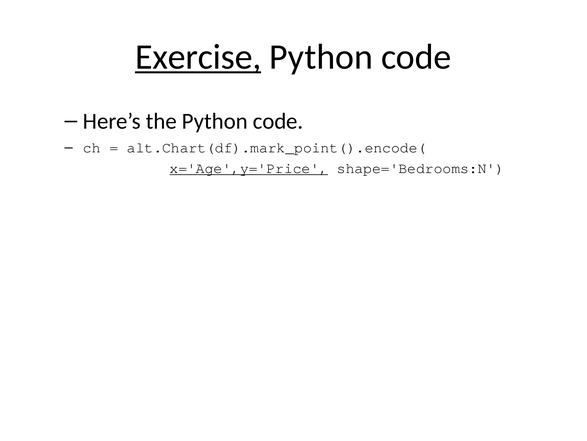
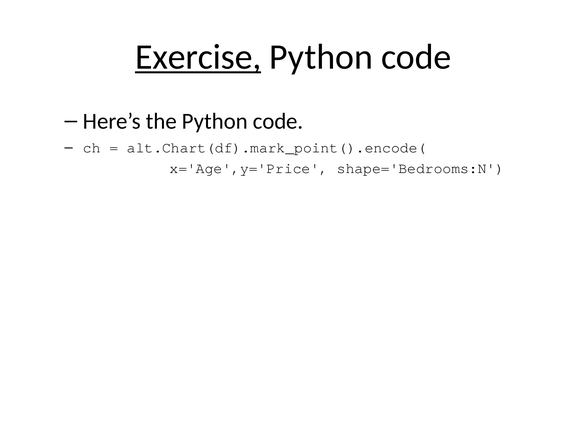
x='Age',y='Price underline: present -> none (249, 168)
